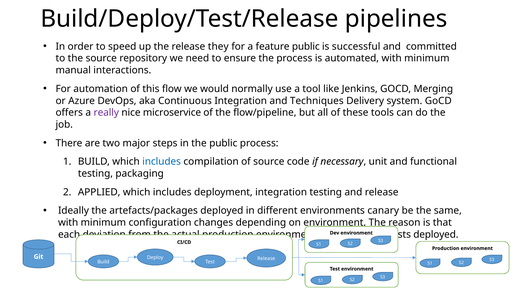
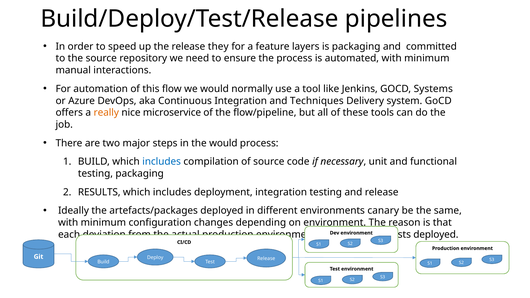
feature public: public -> layers (306, 46)
is successful: successful -> packaging (356, 46)
Merging: Merging -> Systems (433, 89)
really colour: purple -> orange (106, 113)
the public: public -> would (223, 143)
APPLIED: APPLIED -> RESULTS (99, 192)
